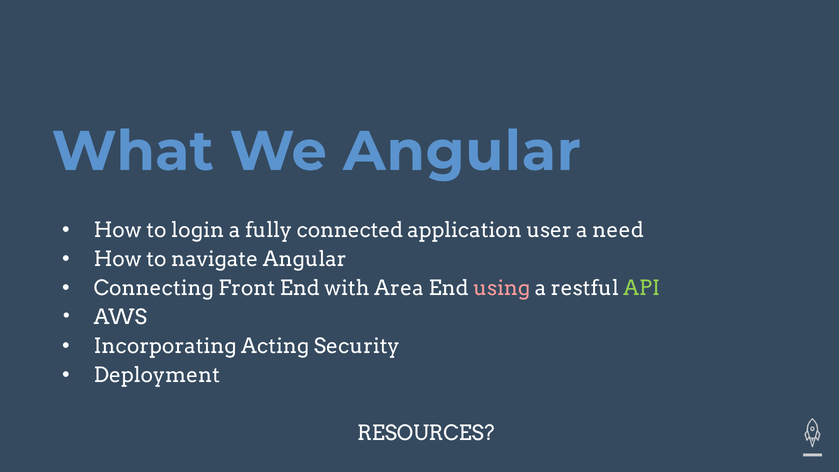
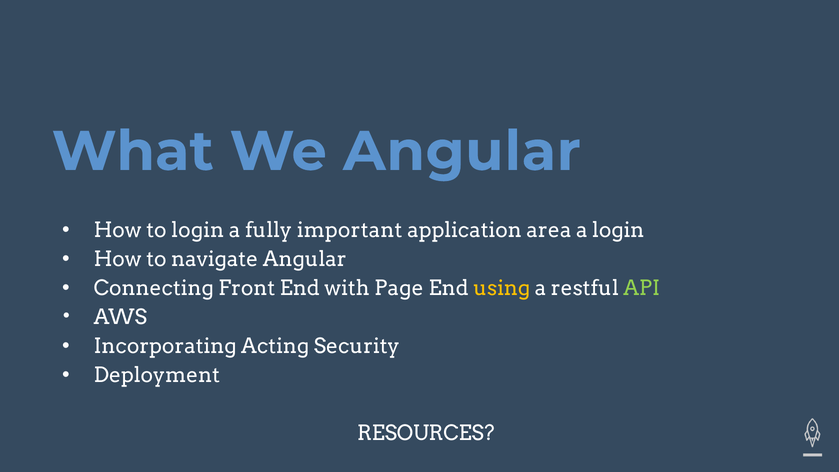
connected: connected -> important (350, 231)
user: user -> area (549, 231)
a need: need -> login (618, 231)
Area: Area -> Page (399, 288)
using colour: pink -> yellow (502, 288)
